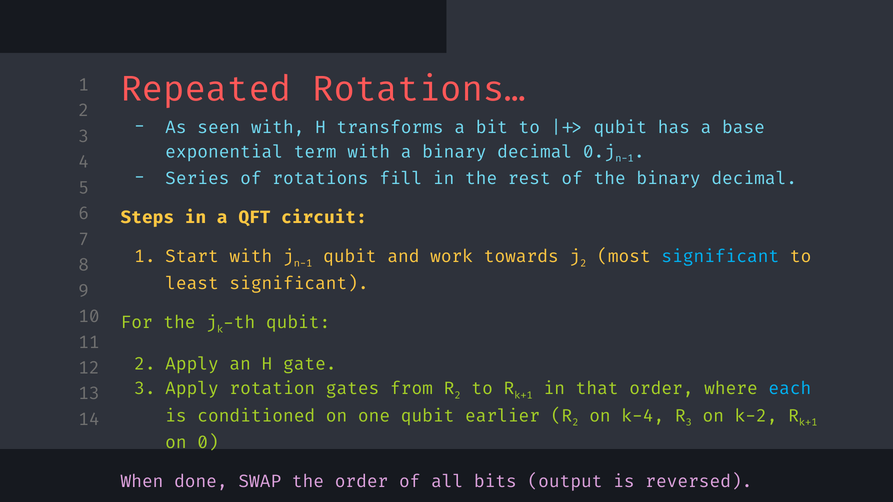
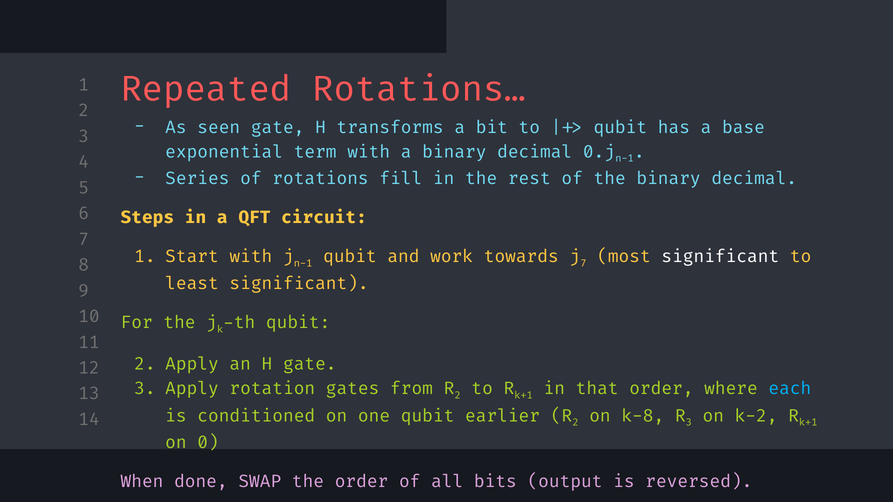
seen with: with -> gate (278, 127)
2: 2 -> 7 (583, 264)
significant colour: light blue -> white (720, 257)
k-4: k-4 -> k-8 (643, 416)
